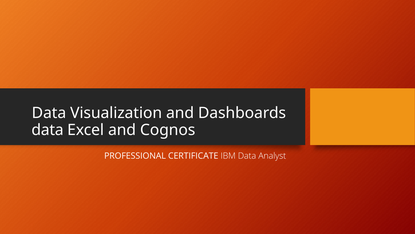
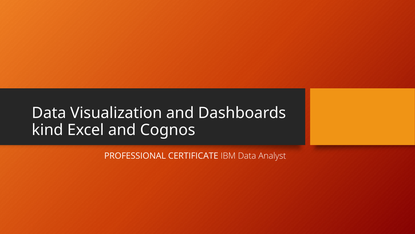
data: data -> kind (47, 130)
